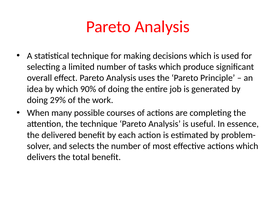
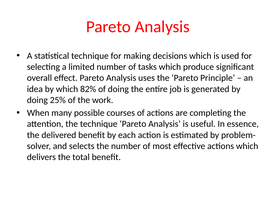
90%: 90% -> 82% (88, 89)
29%: 29% -> 25% (58, 100)
